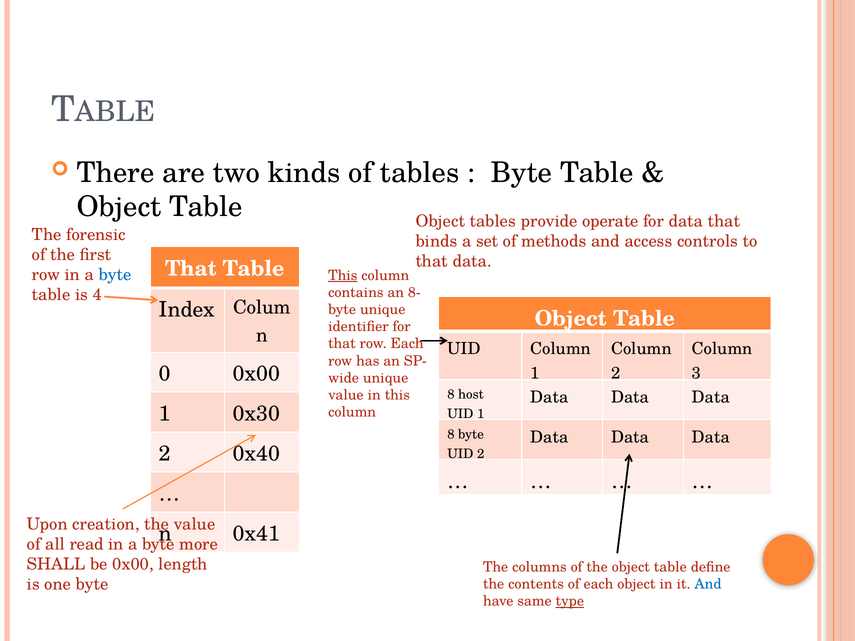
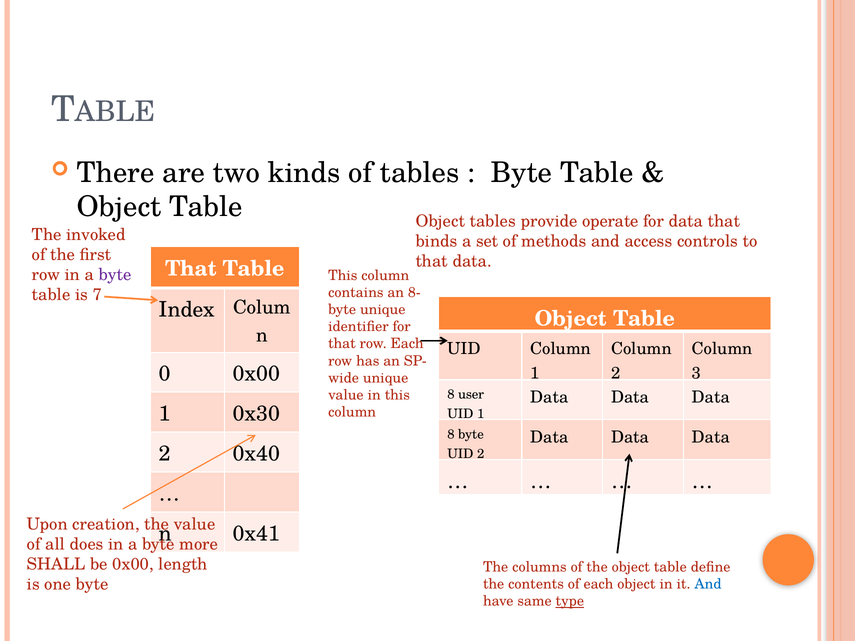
forensic: forensic -> invoked (96, 235)
byte colour: blue -> purple (115, 275)
This underline: present -> none (343, 276)
4: 4 -> 7 (97, 295)
host: host -> user (471, 395)
read: read -> does (87, 544)
